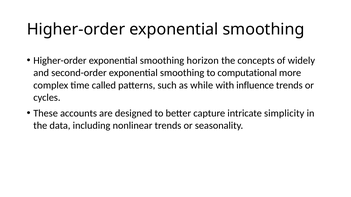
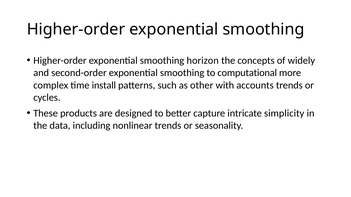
called: called -> install (104, 85)
while: while -> other (202, 85)
influence: influence -> accounts (255, 85)
accounts: accounts -> products (79, 114)
